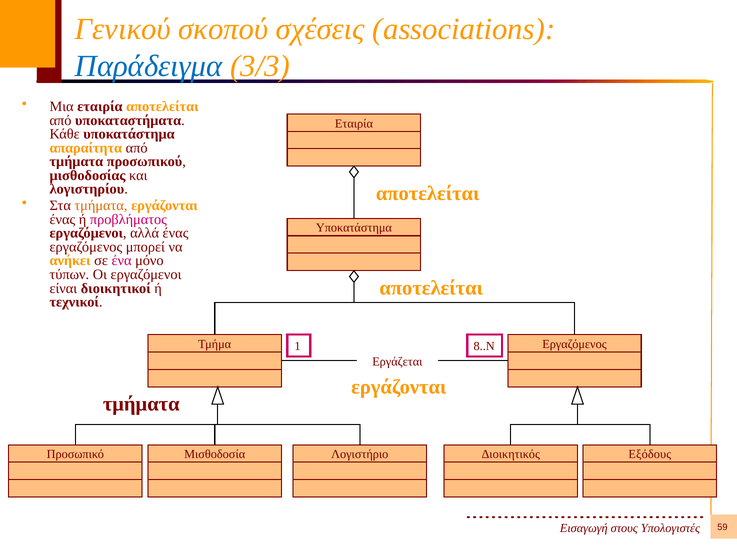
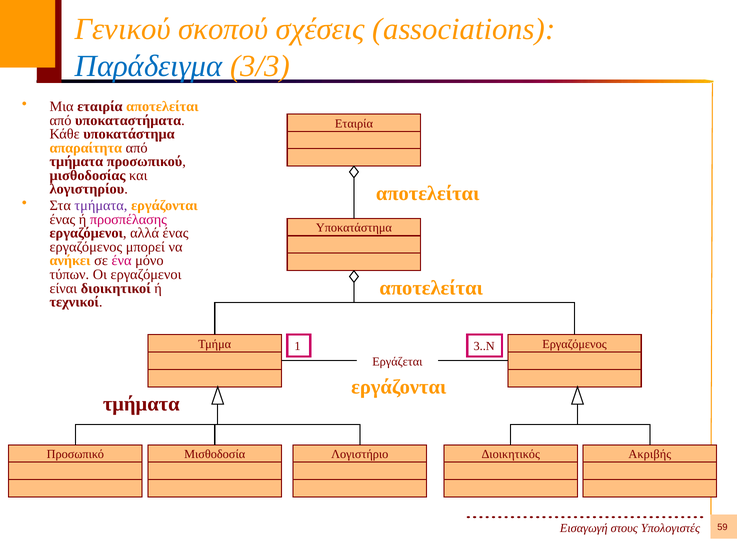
τμήματα colour: orange -> purple (101, 206)
προβλήματος: προβλήματος -> προσπέλασης (128, 219)
8..Ν: 8..Ν -> 3..Ν (484, 346)
Εξόδους: Εξόδους -> Ακριβής (650, 454)
